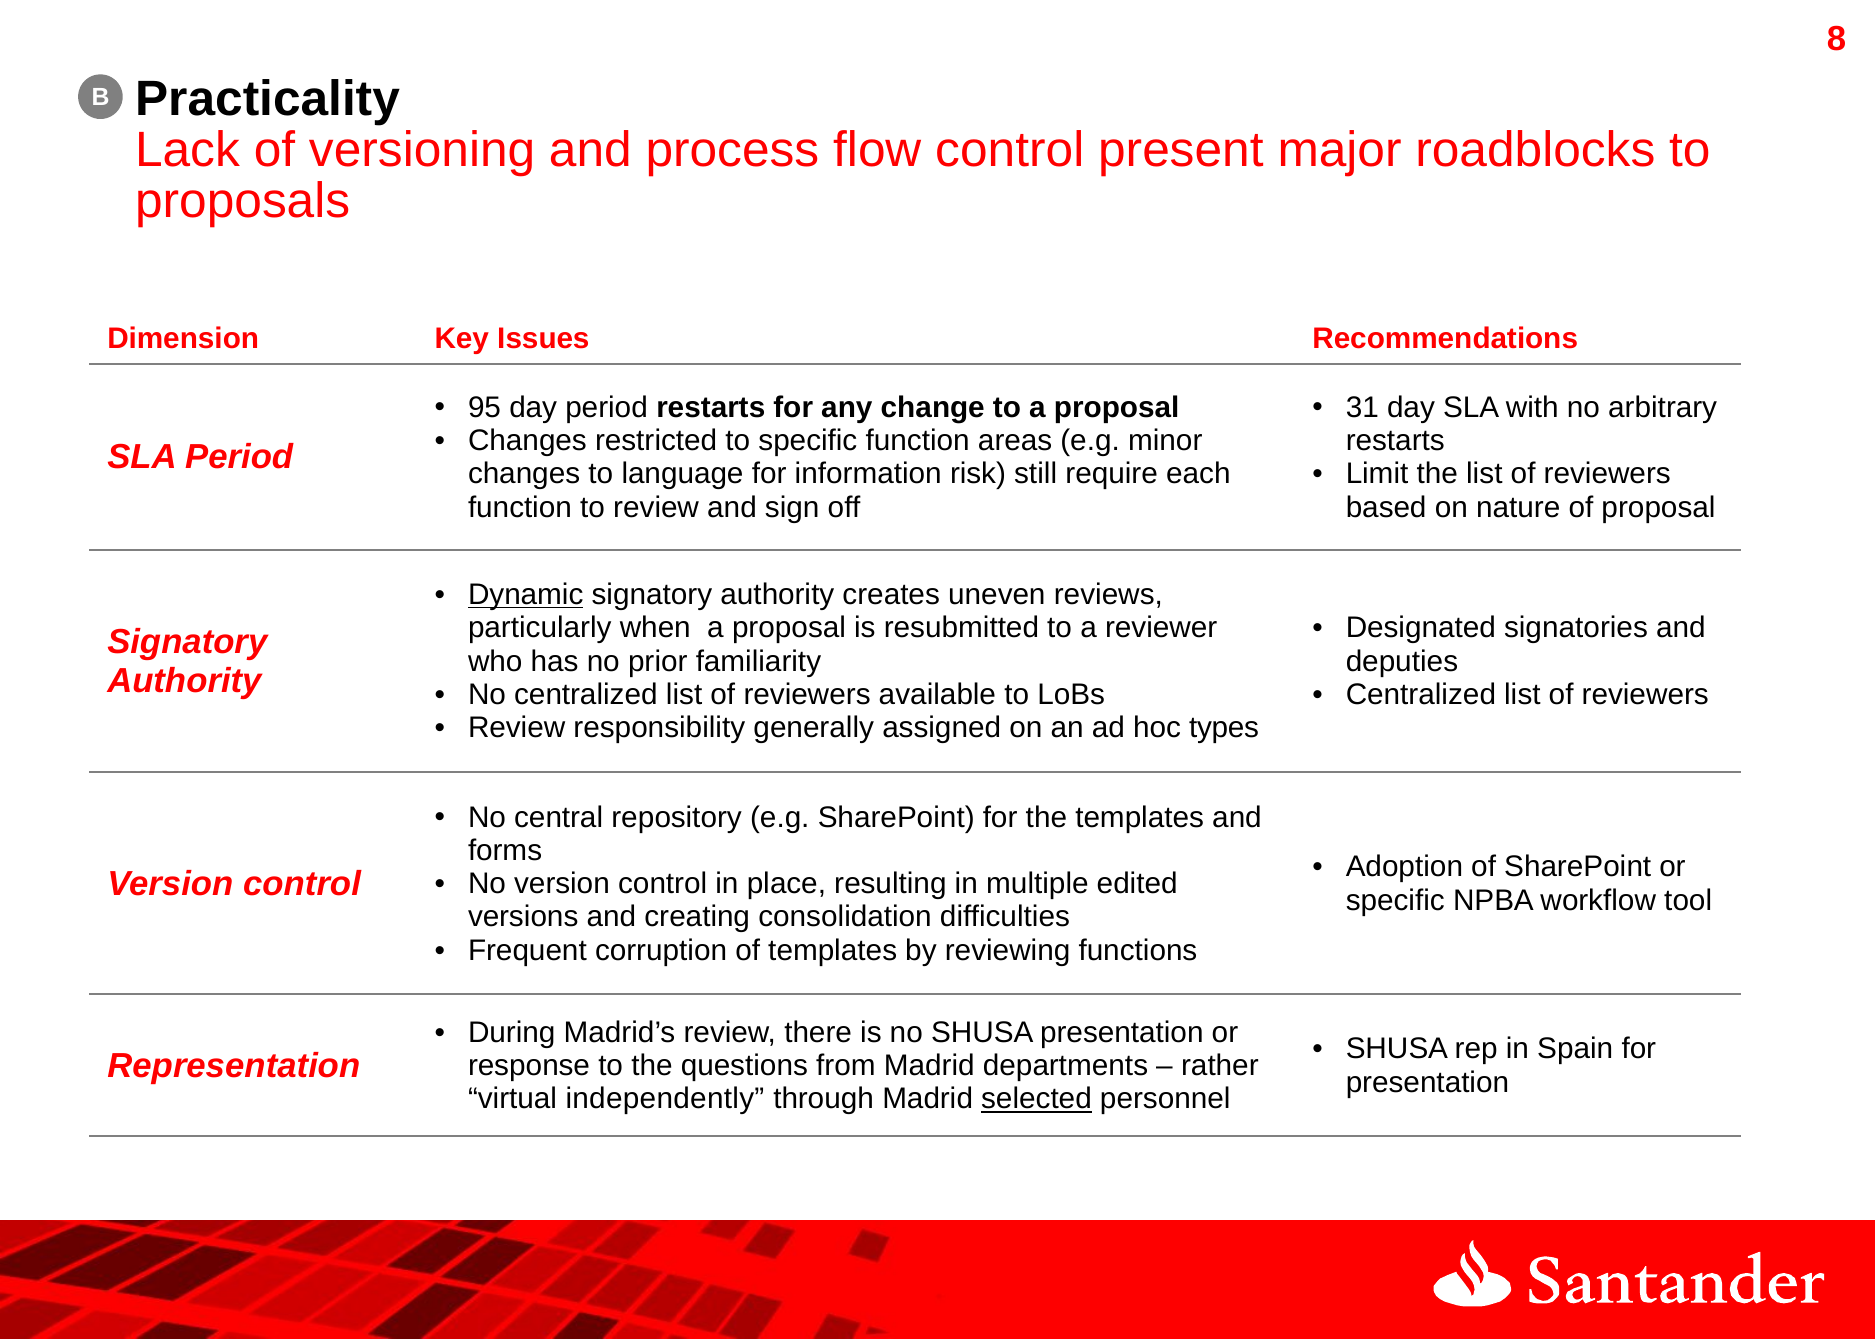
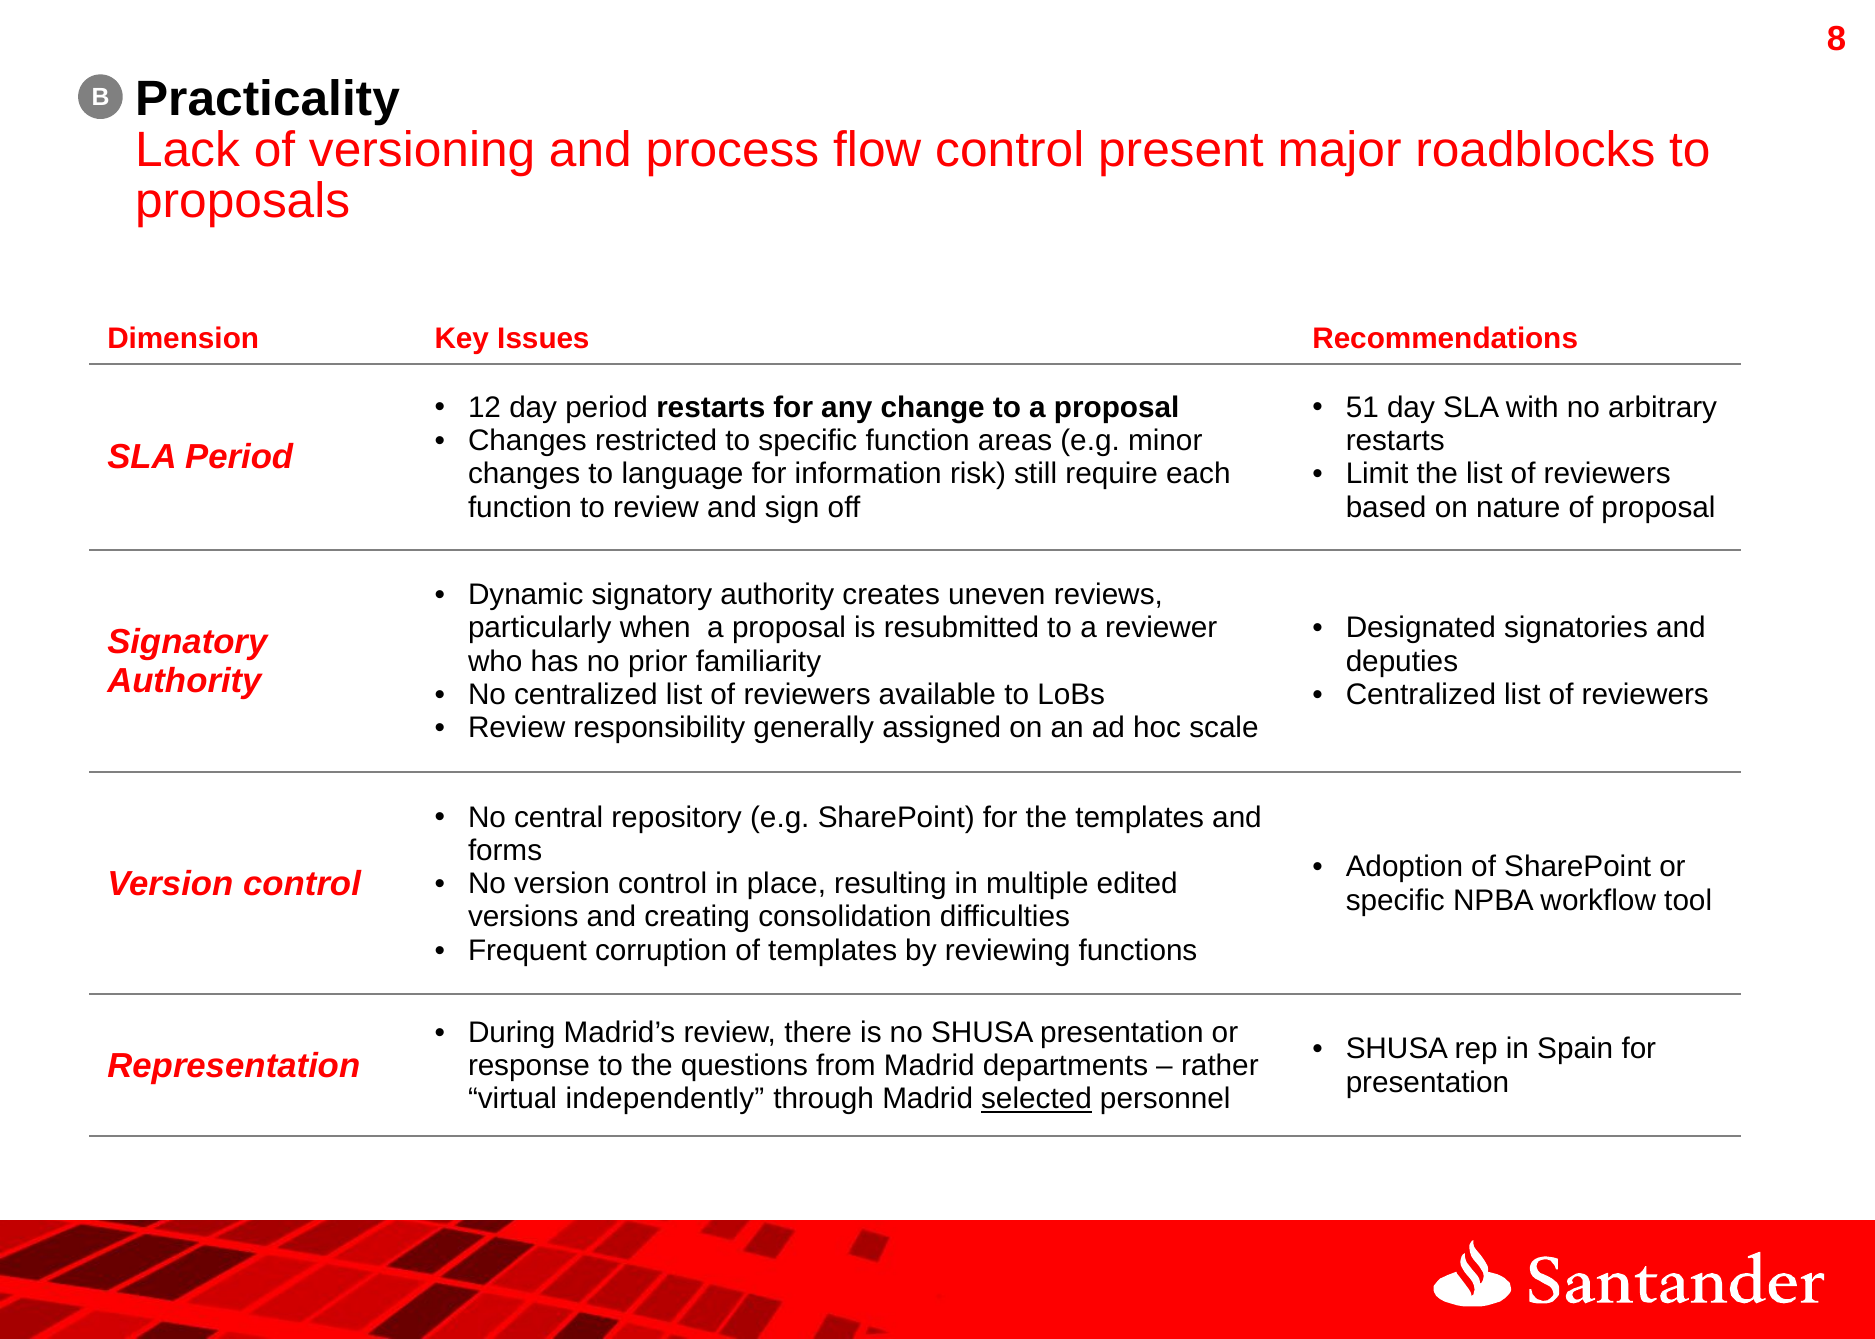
95: 95 -> 12 (485, 407)
31: 31 -> 51 (1362, 407)
Dynamic underline: present -> none (526, 595)
types: types -> scale (1224, 728)
